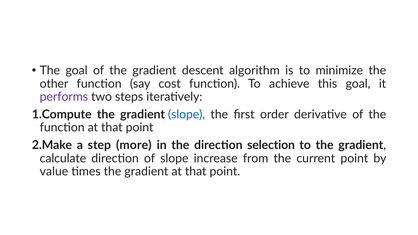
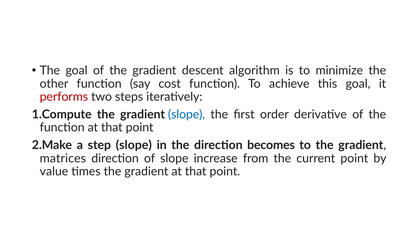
performs colour: purple -> red (64, 97)
step more: more -> slope (134, 145)
selection: selection -> becomes (271, 145)
calculate: calculate -> matrices (63, 158)
